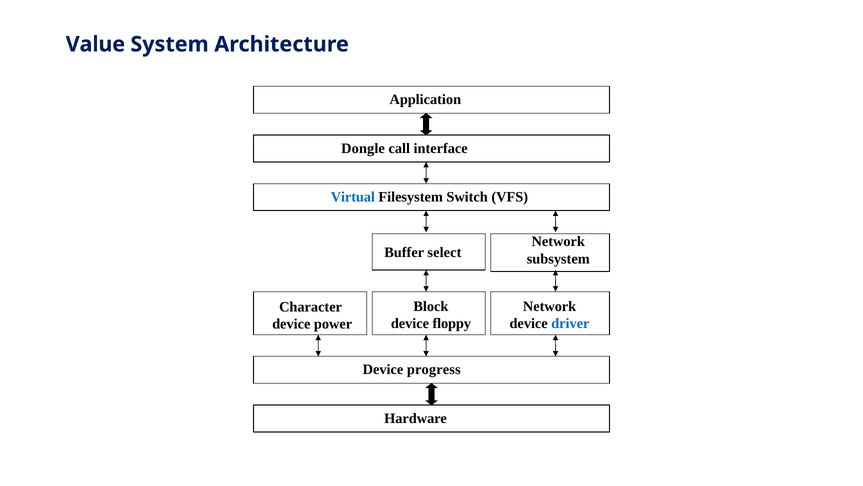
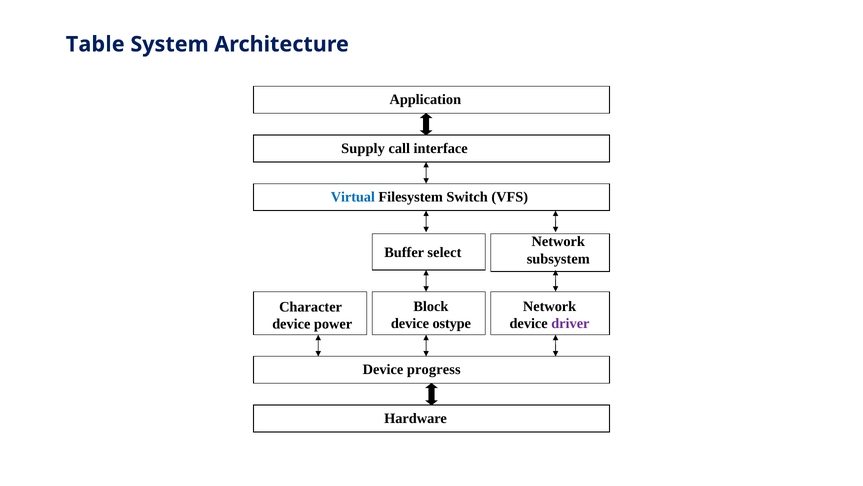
Value: Value -> Table (95, 44)
Dongle: Dongle -> Supply (363, 148)
floppy: floppy -> ostype (452, 323)
driver colour: blue -> purple (570, 323)
